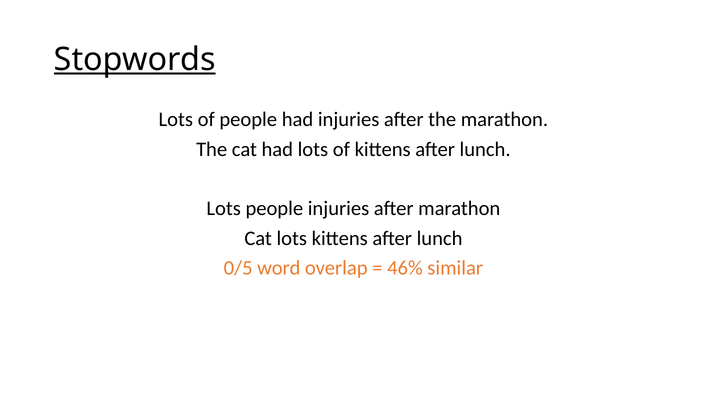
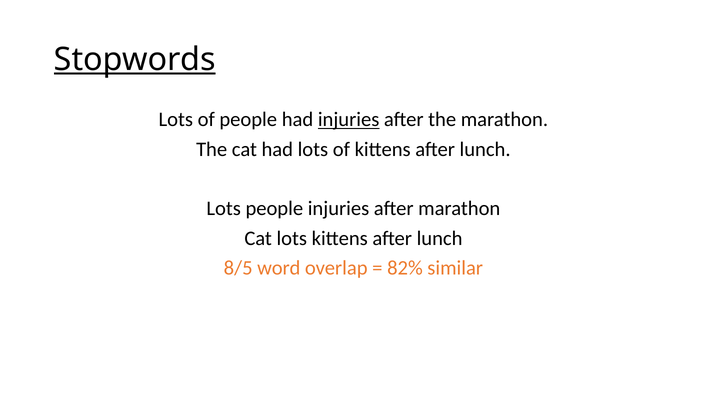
injuries underline: none -> present (349, 120)
0/5: 0/5 -> 8/5 (238, 268)
46%: 46% -> 82% (405, 268)
